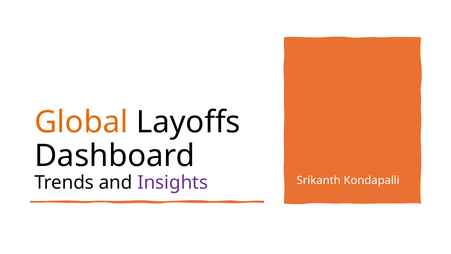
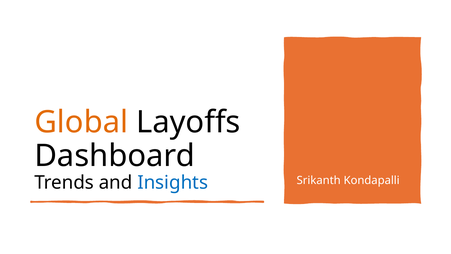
Insights colour: purple -> blue (173, 183)
